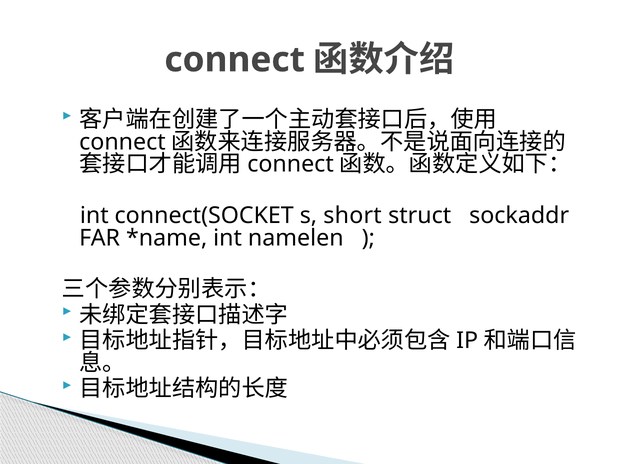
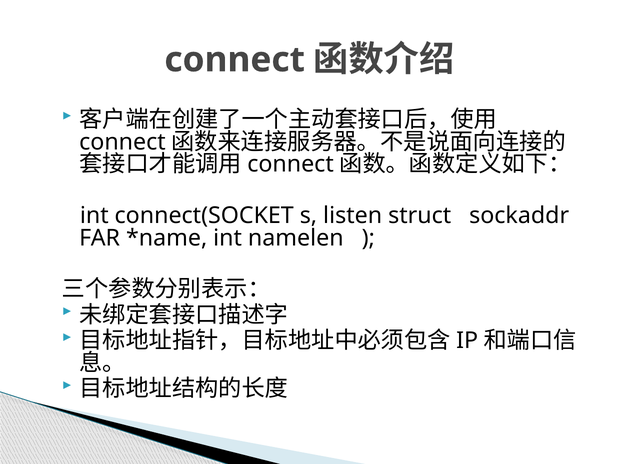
short: short -> listen (353, 216)
